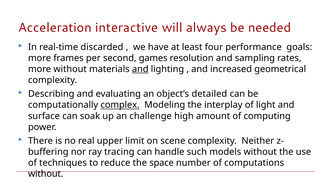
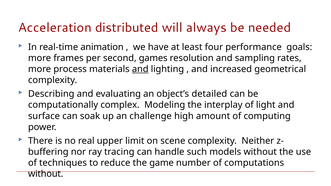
interactive: interactive -> distributed (127, 28)
discarded: discarded -> animation (102, 47)
more without: without -> process (70, 69)
complex underline: present -> none (120, 105)
space: space -> game (162, 163)
